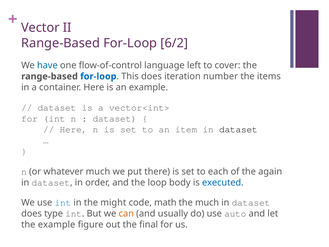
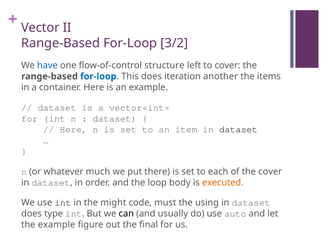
6/2: 6/2 -> 3/2 (174, 43)
language: language -> structure (164, 65)
number: number -> another (221, 76)
the again: again -> cover (270, 171)
executed colour: blue -> orange (223, 182)
int colour: blue -> black (63, 202)
math: math -> must (165, 202)
the much: much -> using (207, 202)
can colour: orange -> black (126, 213)
